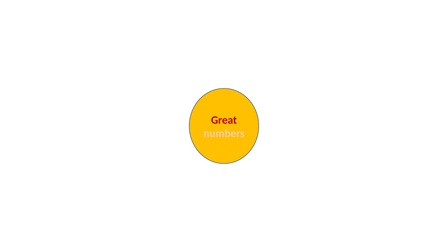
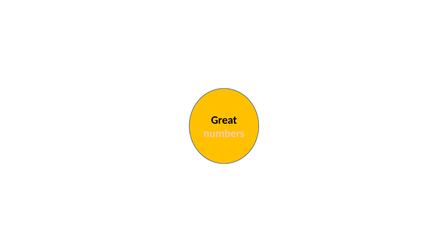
Great colour: red -> black (224, 120)
